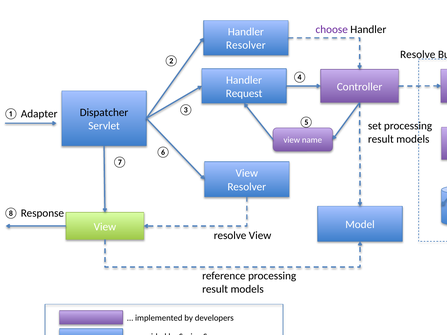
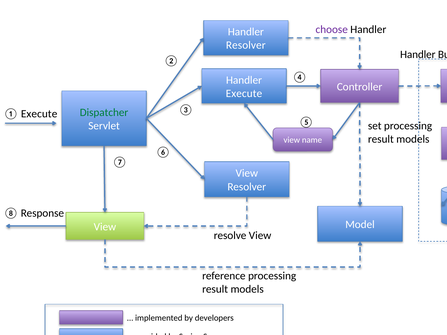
Resolve: Resolve -> Handler (418, 55)
Request: Request -> Execute (244, 93)
Dispatcher colour: black -> green (104, 112)
① Adapter: Adapter -> Execute (39, 114)
